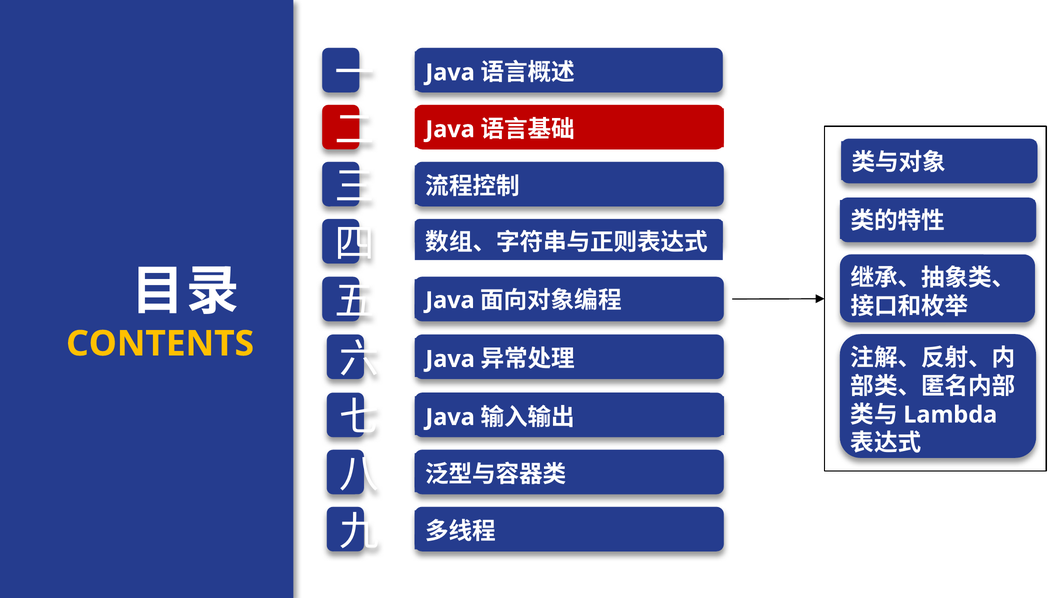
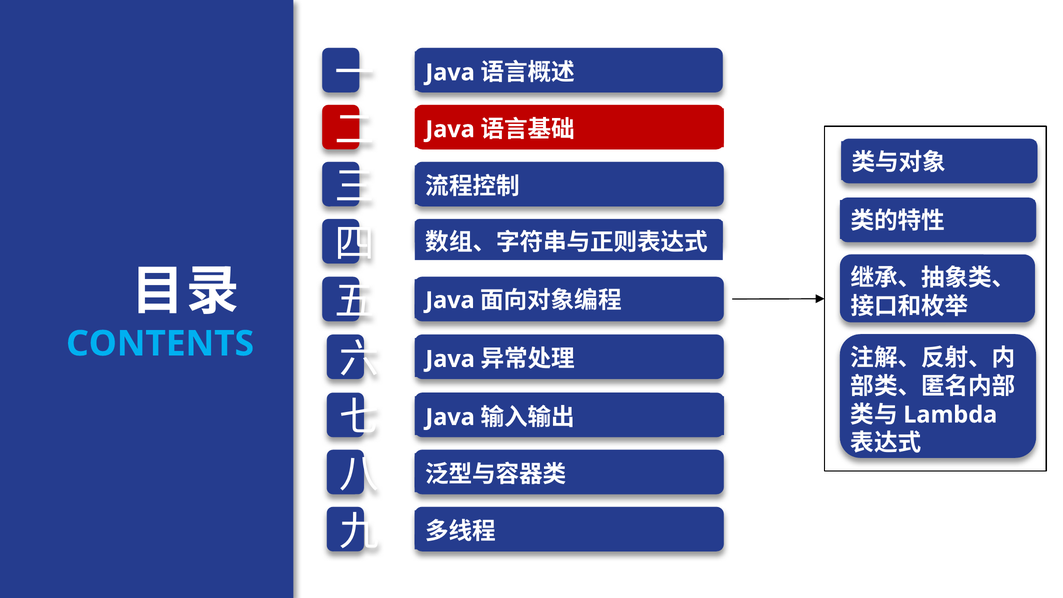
CONTENTS colour: yellow -> light blue (160, 344)
